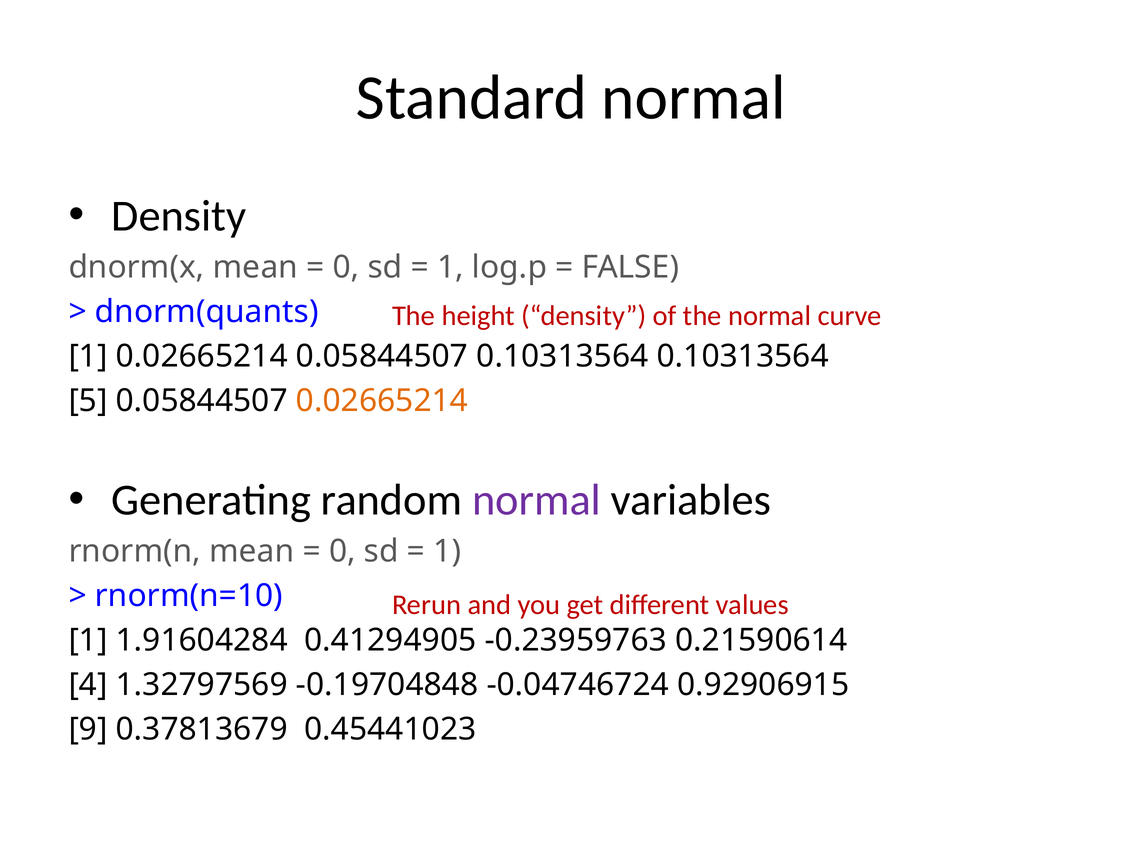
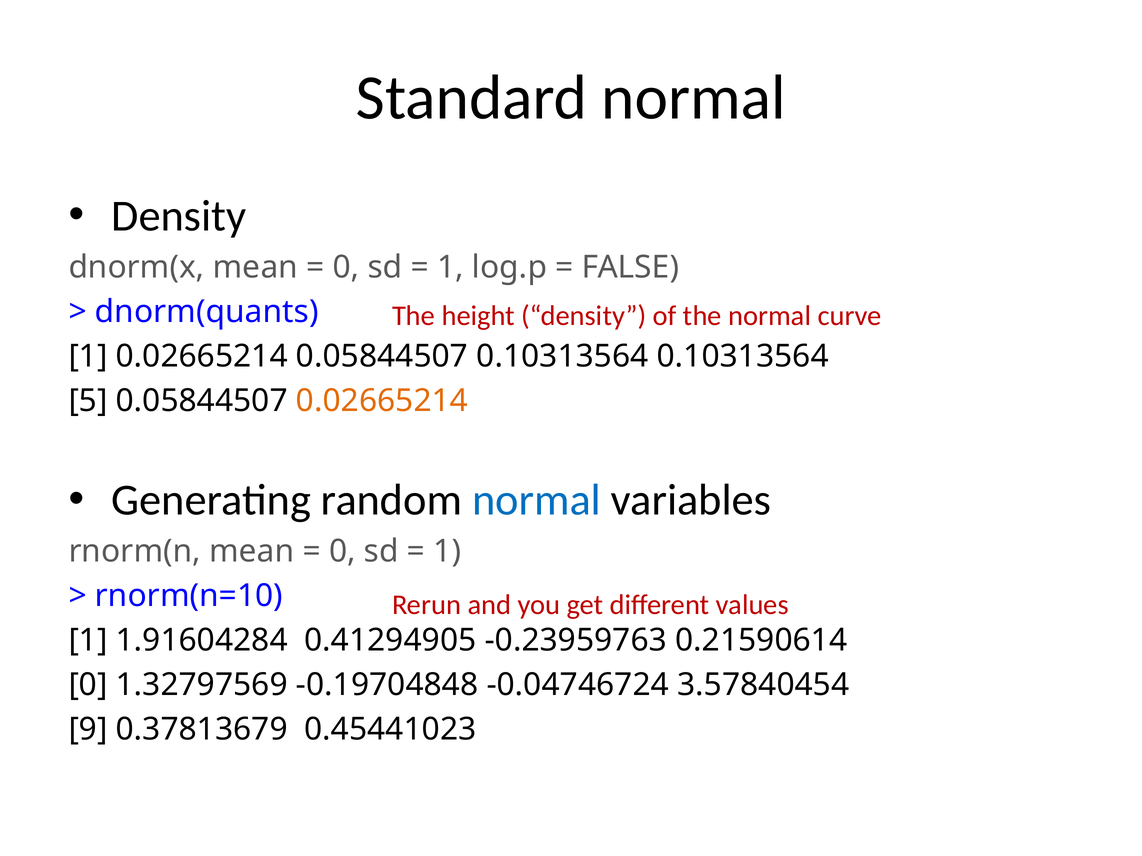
normal colour: purple -> blue (537, 501)
4: 4 -> 0 (88, 685)
0.92906915: 0.92906915 -> 3.57840454 (763, 685)
